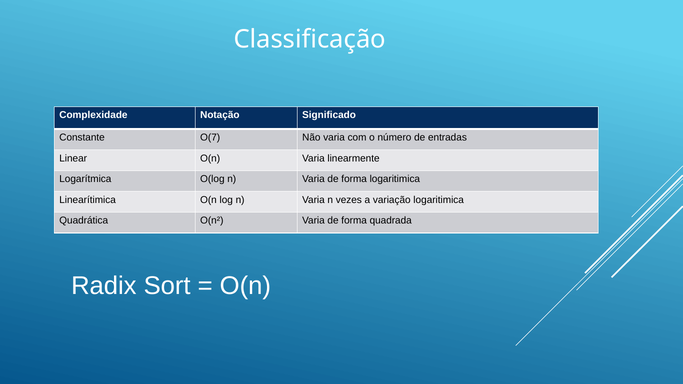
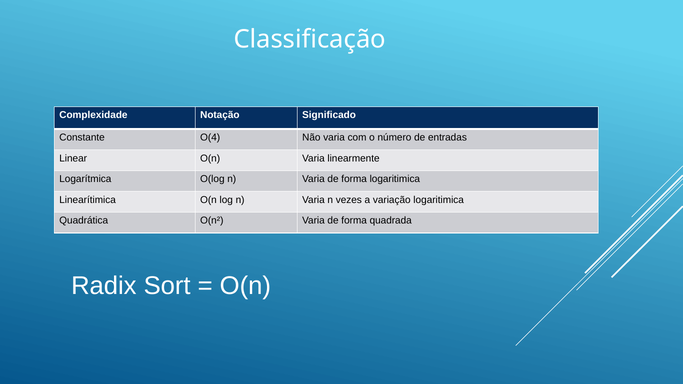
O(7: O(7 -> O(4 (210, 138)
